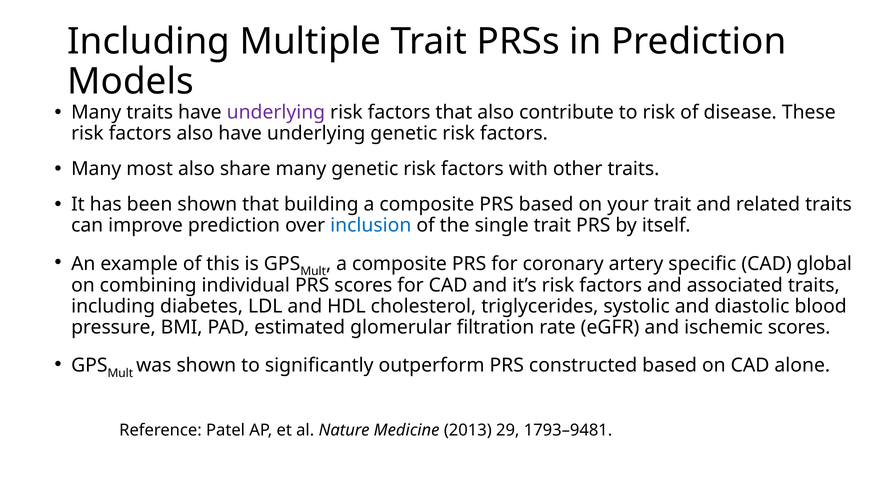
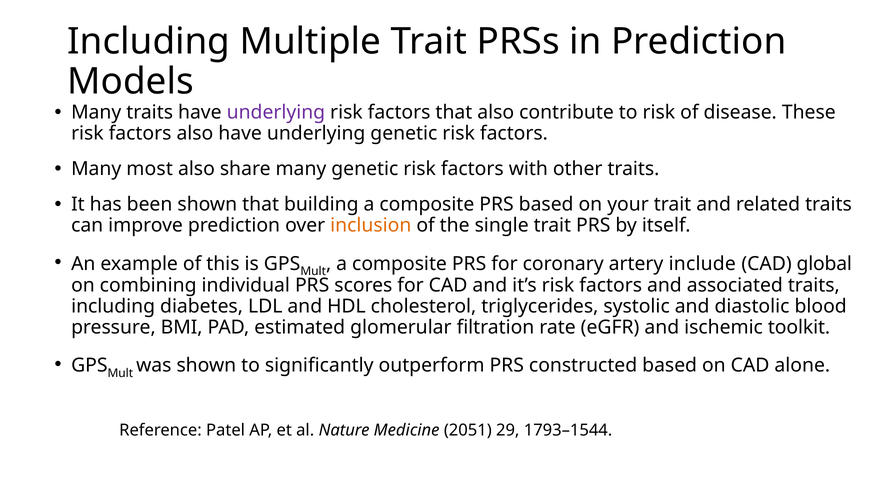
inclusion colour: blue -> orange (371, 225)
specific: specific -> include (702, 264)
ischemic scores: scores -> toolkit (799, 327)
2013: 2013 -> 2051 (468, 430)
1793–9481: 1793–9481 -> 1793–1544 (568, 430)
